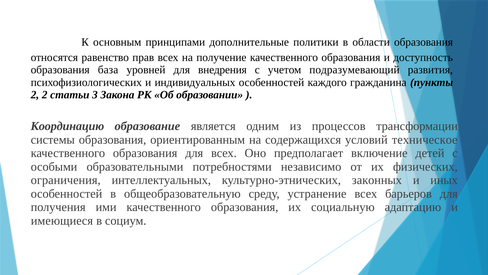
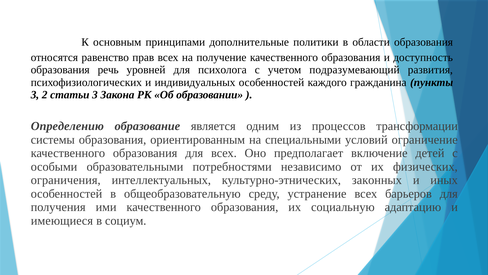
база: база -> речь (108, 70)
внедрения: внедрения -> психолога (222, 70)
2: 2 -> 3 (35, 95)
Координацию: Координацию -> Определению (67, 126)
содержащихся: содержащихся -> специальными (303, 139)
техническое: техническое -> ограничение (425, 139)
